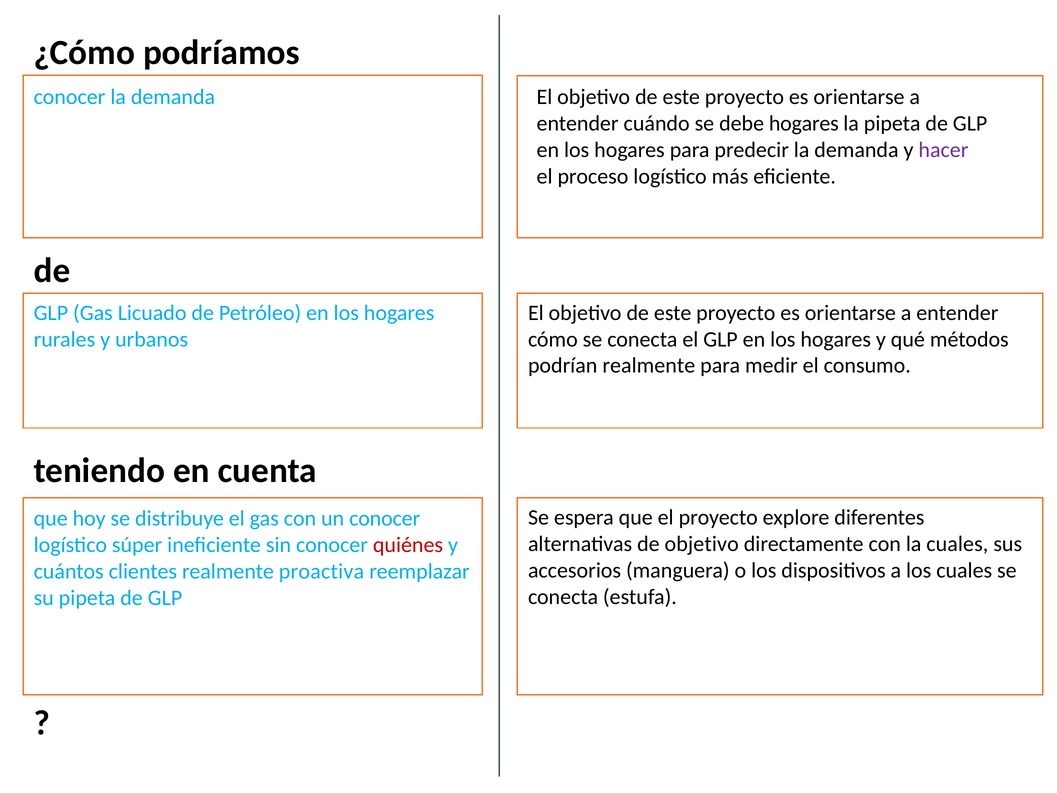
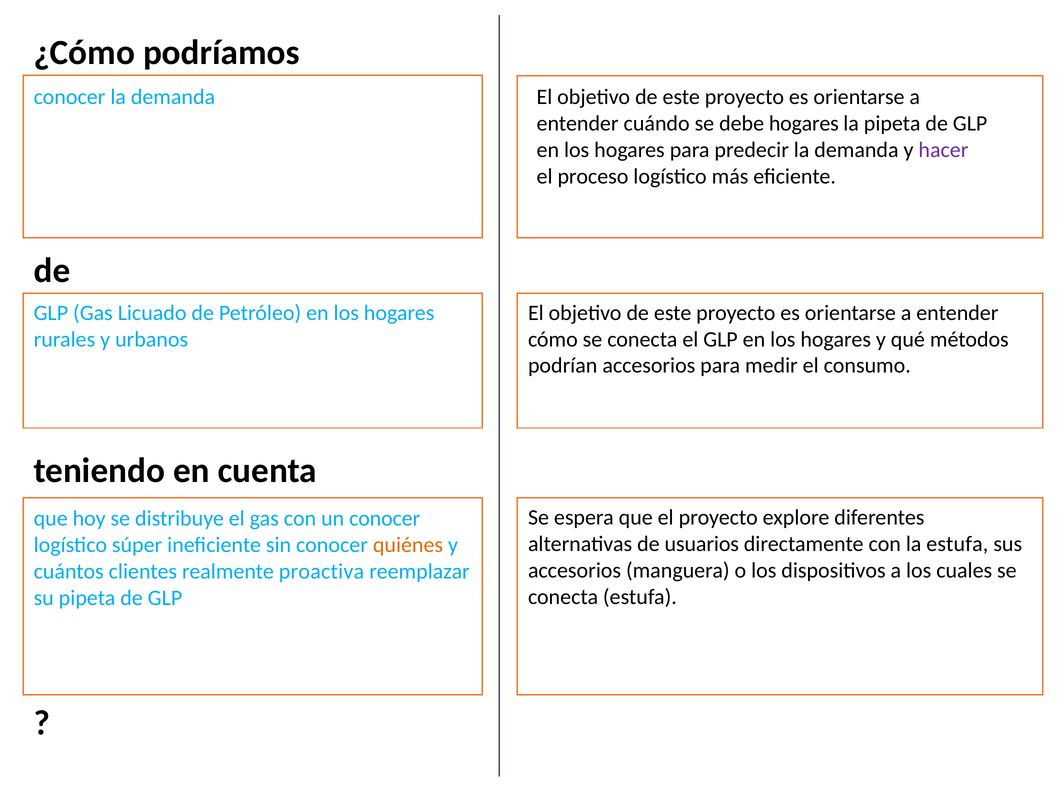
podrían realmente: realmente -> accesorios (649, 366)
de objetivo: objetivo -> usuarios (702, 544)
la cuales: cuales -> estufa (957, 544)
quiénes colour: red -> orange (408, 545)
